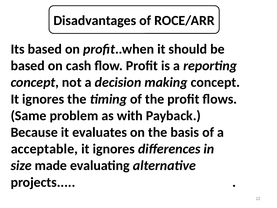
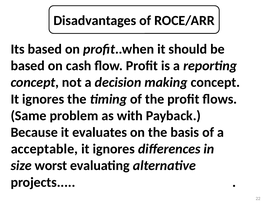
made: made -> worst (51, 165)
